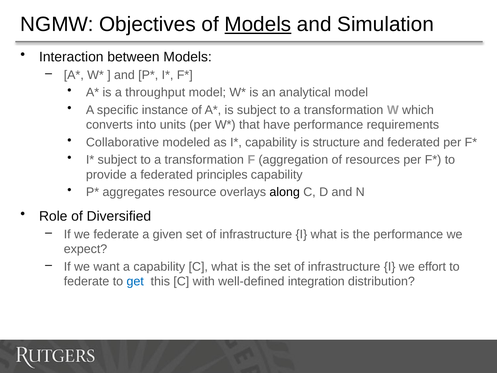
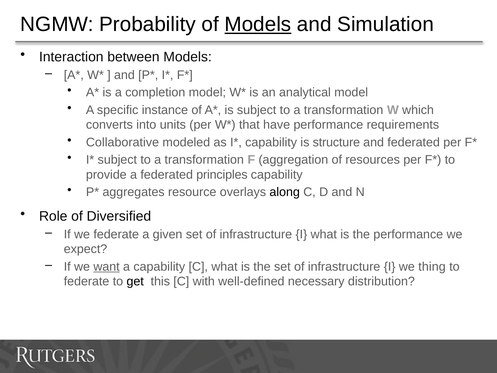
Objectives: Objectives -> Probability (147, 24)
throughput: throughput -> completion (155, 92)
want underline: none -> present (107, 266)
effort: effort -> thing (432, 266)
get colour: blue -> black (135, 281)
integration: integration -> necessary (316, 281)
